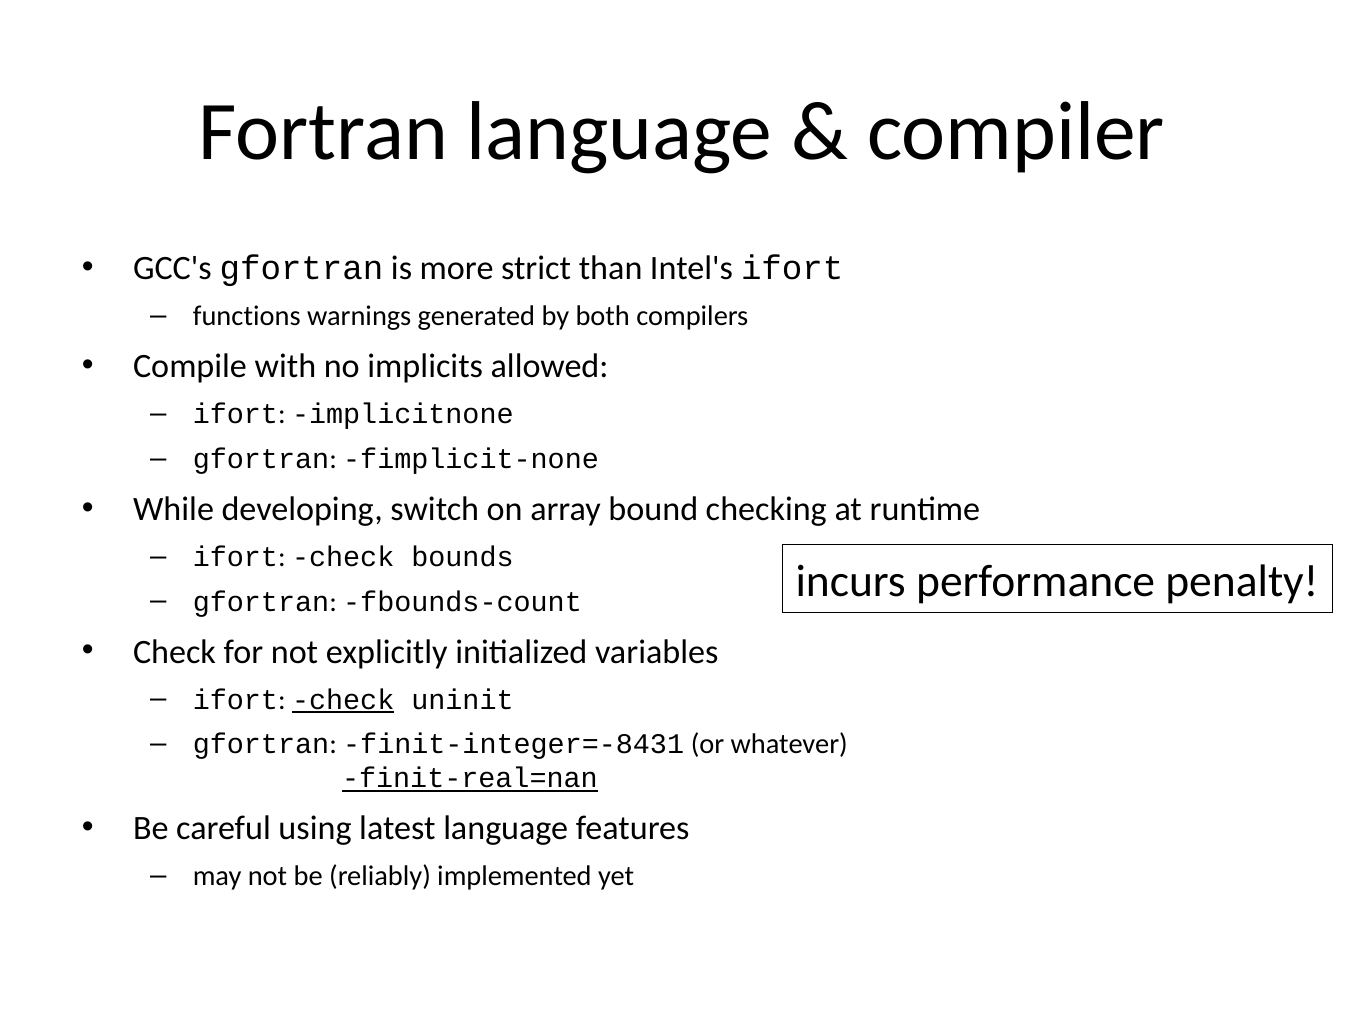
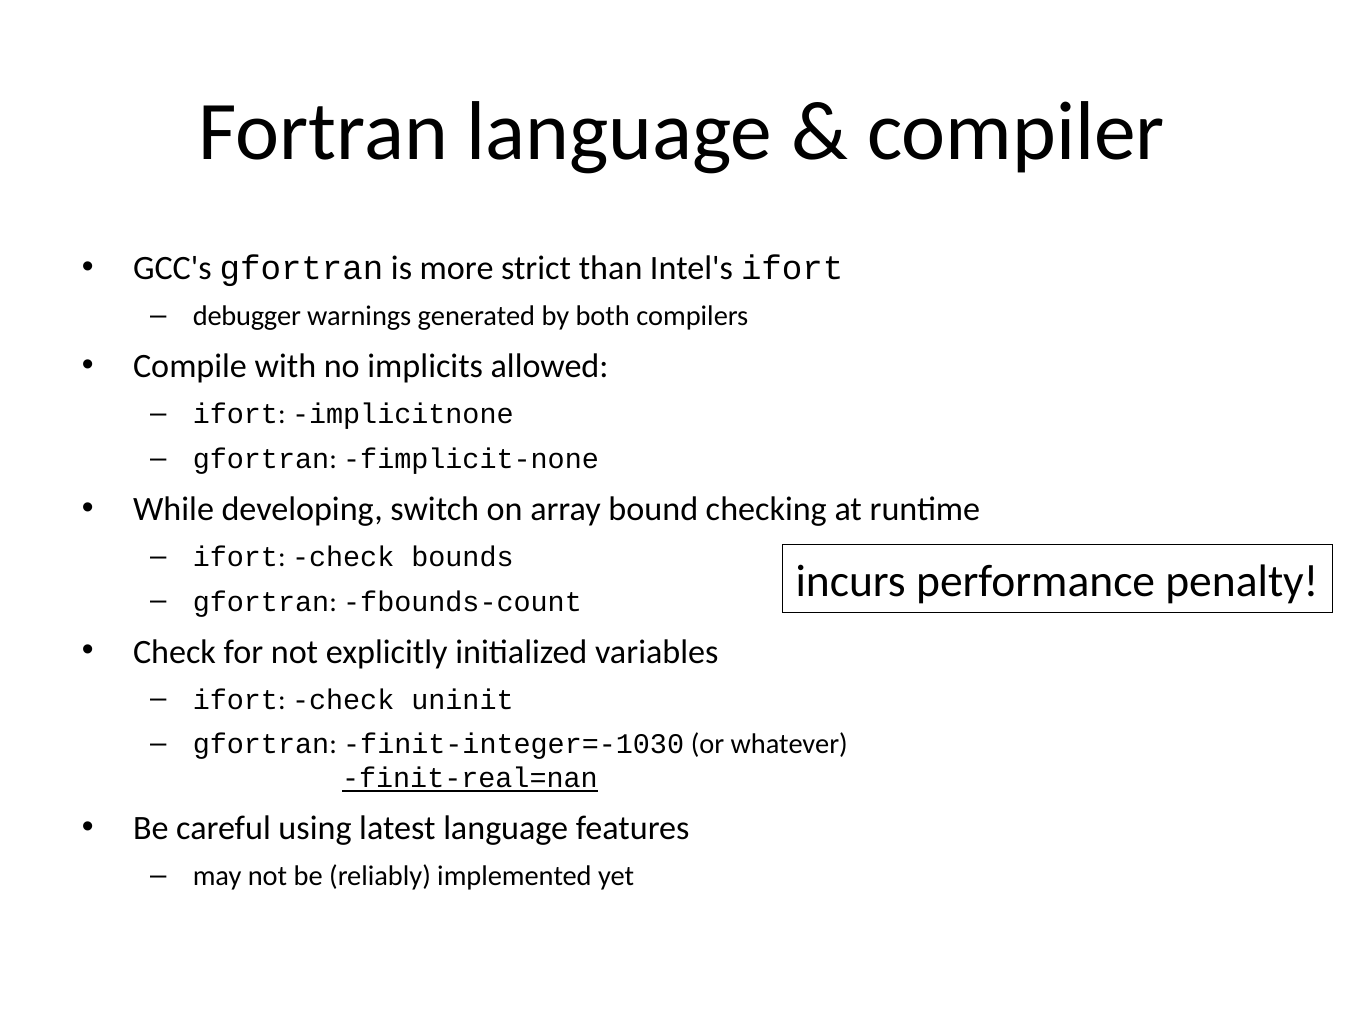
functions: functions -> debugger (247, 316)
check underline: present -> none (343, 699)
finit-integer=-8431: finit-integer=-8431 -> finit-integer=-1030 (514, 744)
